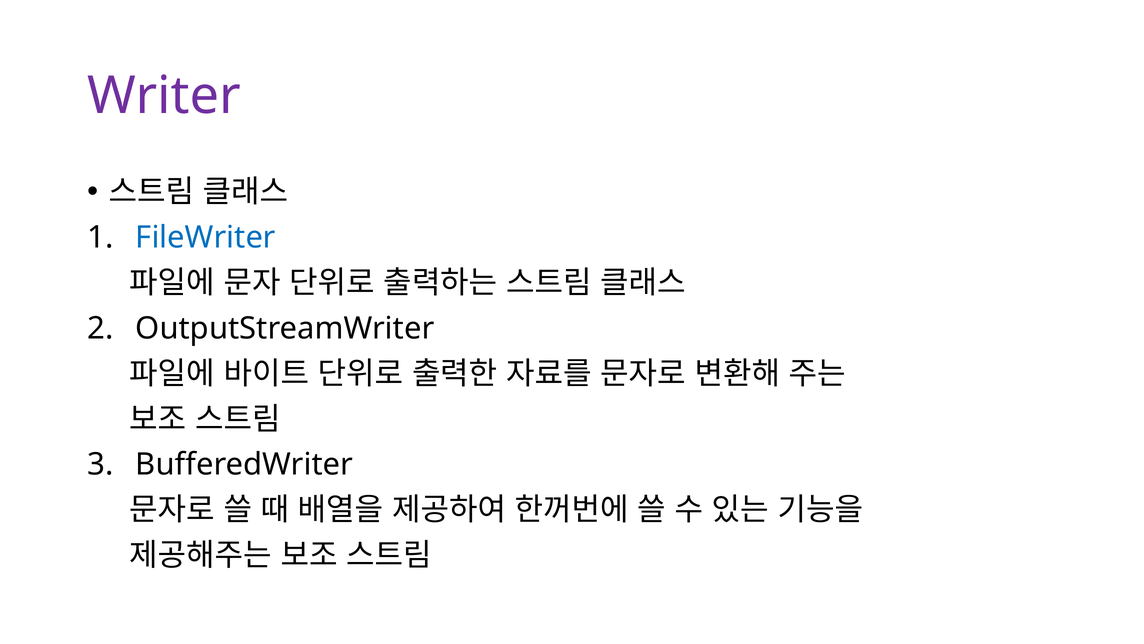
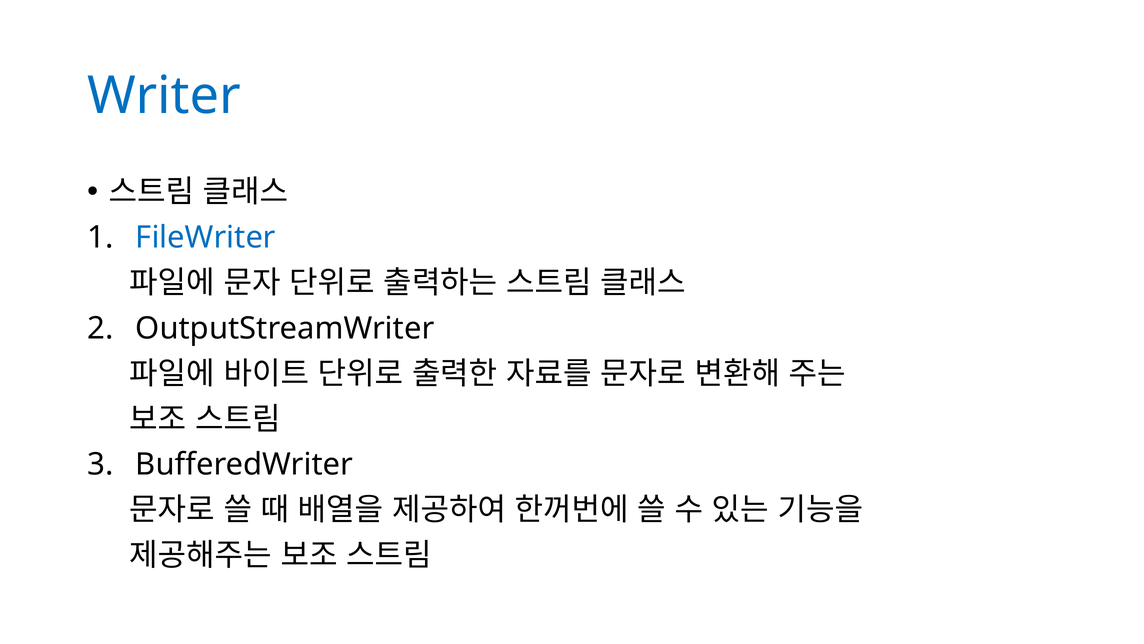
Writer colour: purple -> blue (164, 96)
